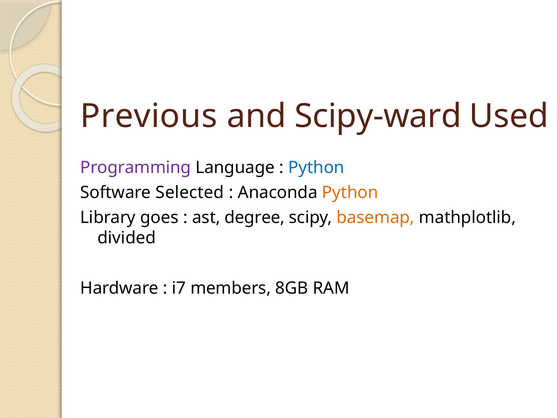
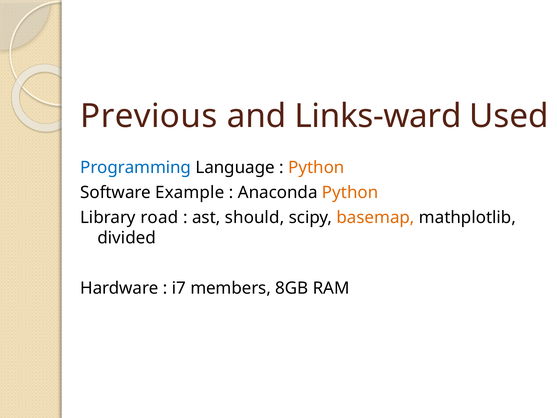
Scipy-ward: Scipy-ward -> Links-ward (378, 116)
Programming colour: purple -> blue (136, 167)
Python colour: blue -> orange (316, 167)
Selected: Selected -> Example (190, 192)
goes: goes -> road (159, 217)
degree: degree -> should (255, 217)
